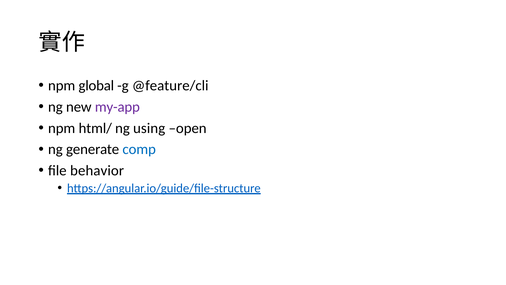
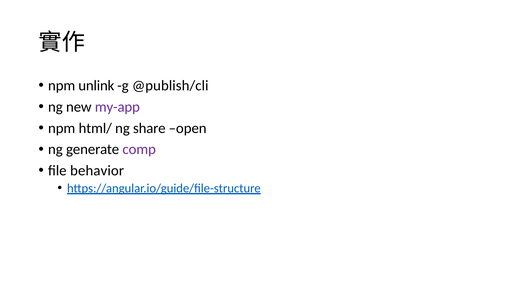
global: global -> unlink (96, 86)
@feature/cli: @feature/cli -> @publish/cli (170, 86)
using: using -> share (149, 128)
comp colour: blue -> purple (139, 149)
